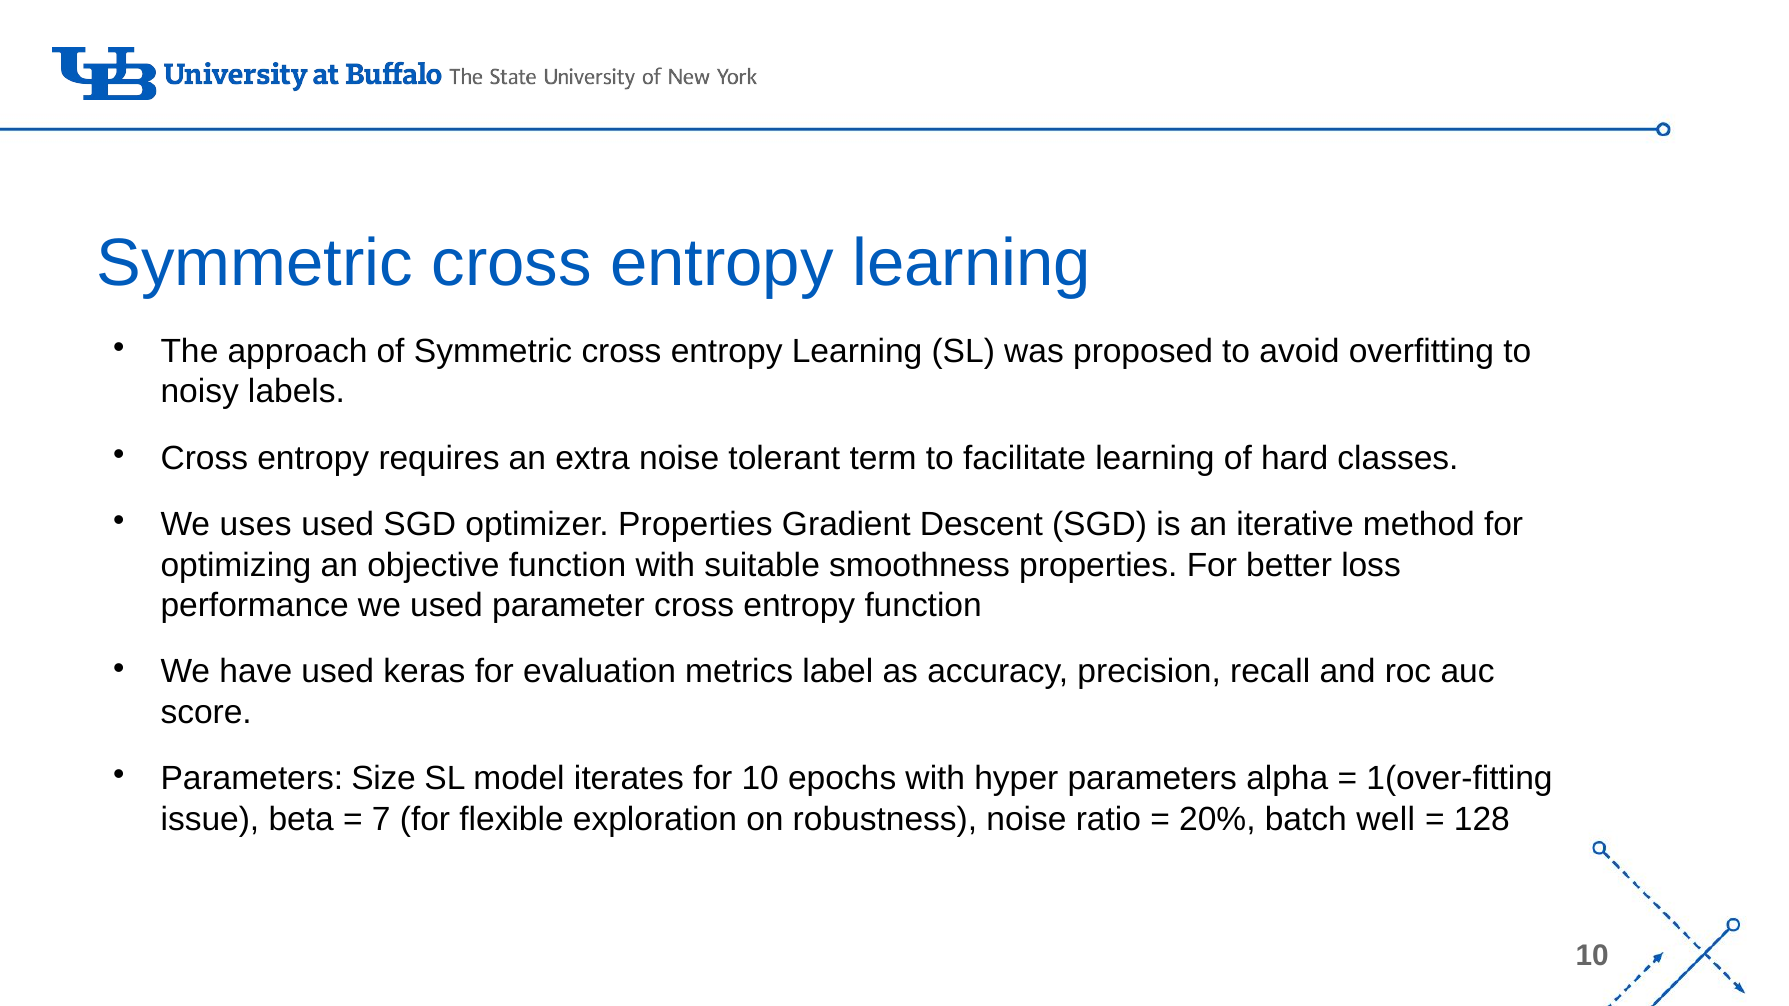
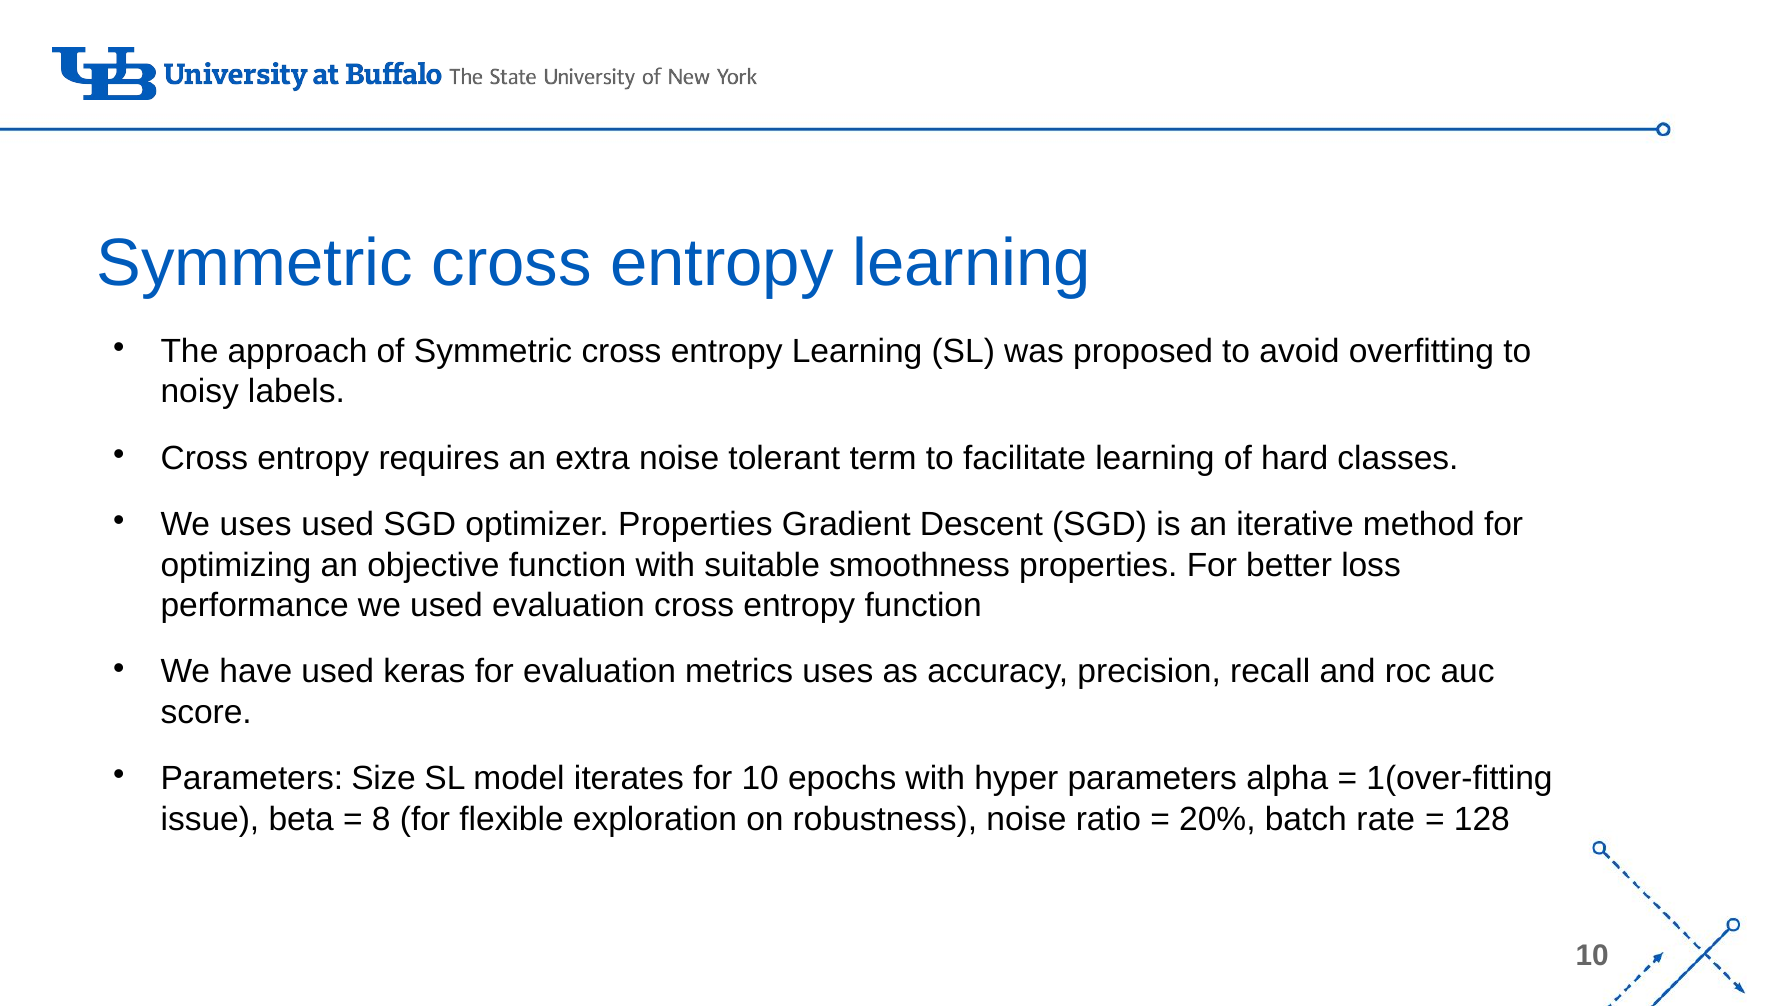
used parameter: parameter -> evaluation (568, 605)
metrics label: label -> uses (838, 672)
7: 7 -> 8 (381, 819)
well: well -> rate (1386, 819)
